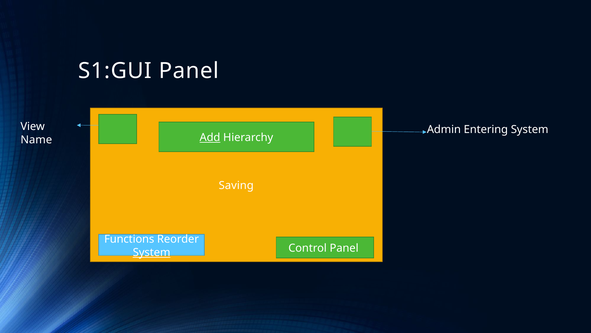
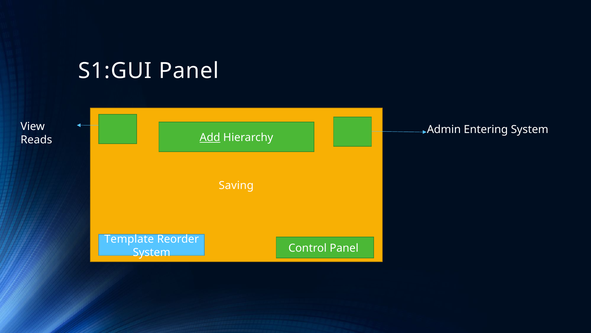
Name: Name -> Reads (36, 140)
Functions: Functions -> Template (129, 239)
System underline: present -> none (152, 252)
